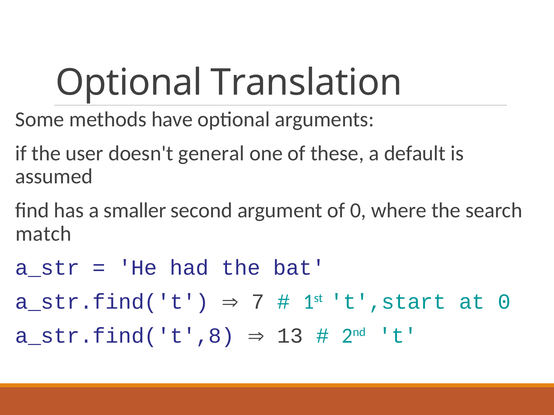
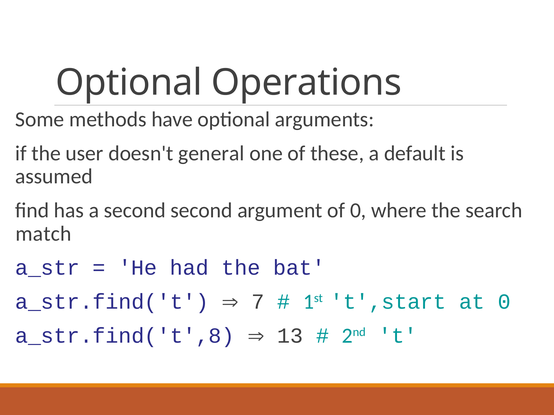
Translation: Translation -> Operations (306, 83)
a smaller: smaller -> second (135, 211)
